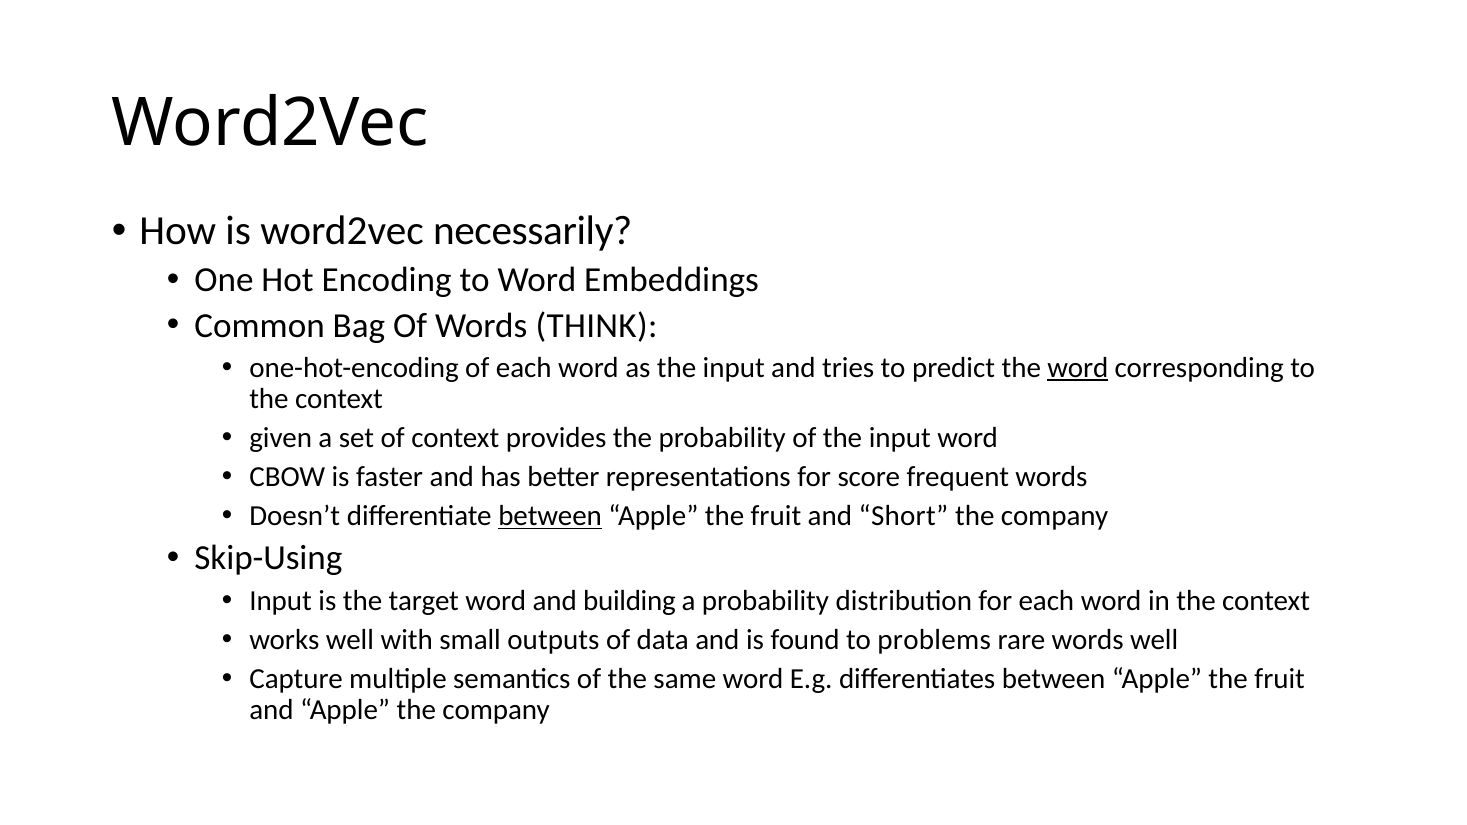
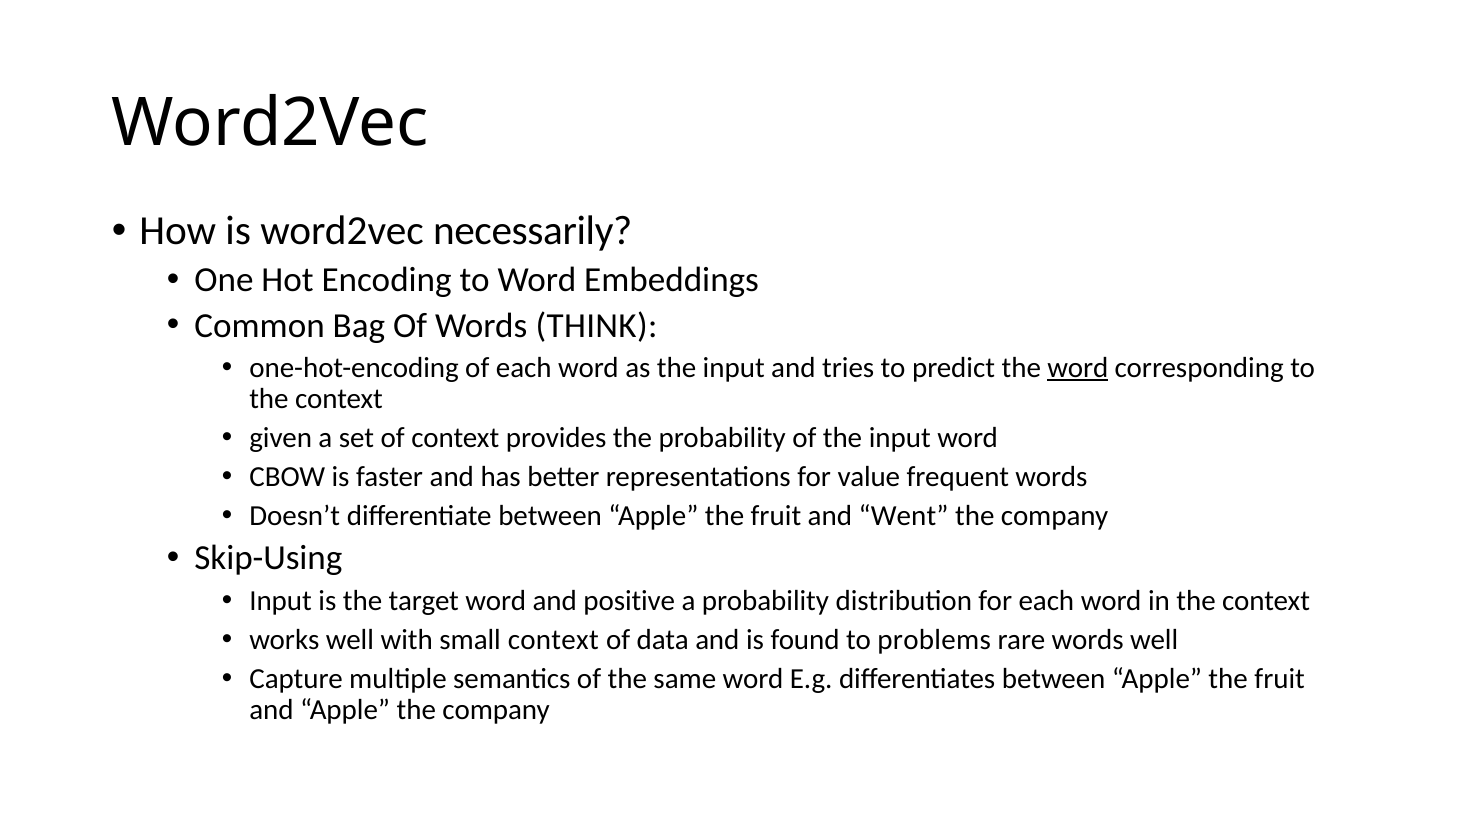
score: score -> value (869, 477)
between underline: present -> none (550, 516)
Short: Short -> Went (904, 516)
building: building -> positive (629, 601)
small outputs: outputs -> context (553, 640)
